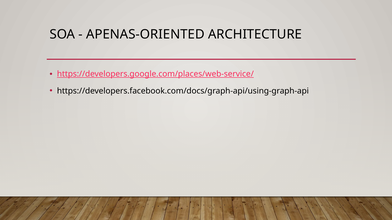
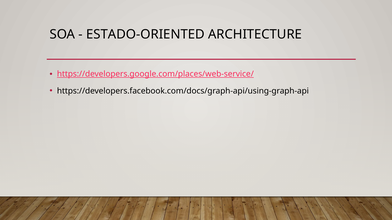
APENAS-ORIENTED: APENAS-ORIENTED -> ESTADO-ORIENTED (145, 34)
